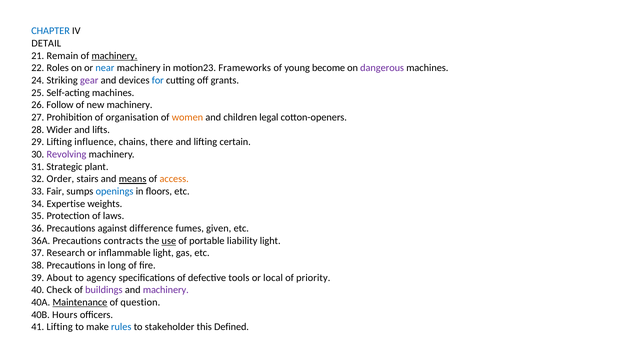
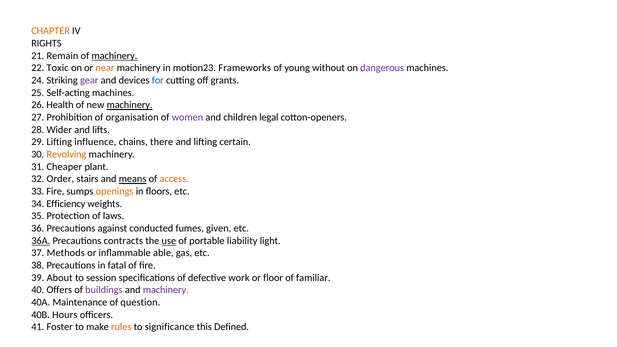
CHAPTER colour: blue -> orange (51, 31)
DETAIL: DETAIL -> RIGHTS (46, 43)
Roles: Roles -> Toxic (58, 68)
near colour: blue -> orange (105, 68)
become: become -> without (329, 68)
Follow: Follow -> Health (60, 105)
machinery underline: none -> present (130, 105)
women colour: orange -> purple (187, 117)
Revolving colour: purple -> orange (66, 154)
Strategic: Strategic -> Cheaper (64, 167)
33 Fair: Fair -> Fire (55, 191)
openings colour: blue -> orange (115, 191)
Expertise: Expertise -> Efficiency (66, 204)
difference: difference -> conducted (151, 228)
36A underline: none -> present (41, 241)
Research: Research -> Methods (66, 253)
inflammable light: light -> able (163, 253)
long: long -> fatal (117, 265)
agency: agency -> session (101, 278)
tools: tools -> work (239, 278)
local: local -> floor (273, 278)
priority: priority -> familiar (313, 278)
Check: Check -> Offers (59, 290)
Maintenance underline: present -> none (80, 302)
41 Lifting: Lifting -> Foster (60, 327)
rules colour: blue -> orange (121, 327)
stakeholder: stakeholder -> significance (170, 327)
